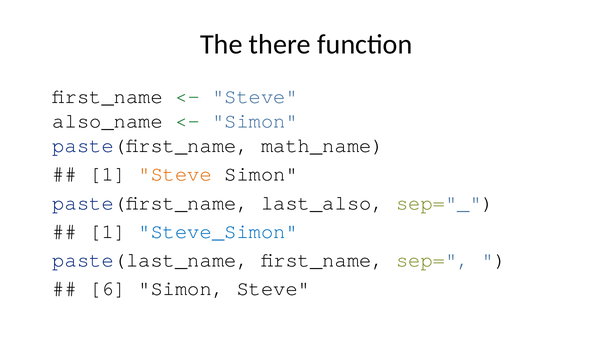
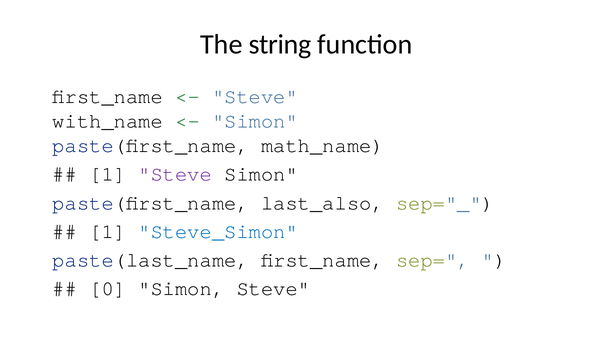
there: there -> string (280, 45)
also_name: also_name -> with_name (108, 121)
Steve colour: orange -> purple (175, 174)
6: 6 -> 0 (108, 289)
